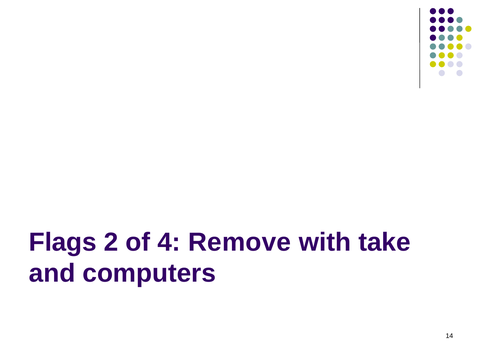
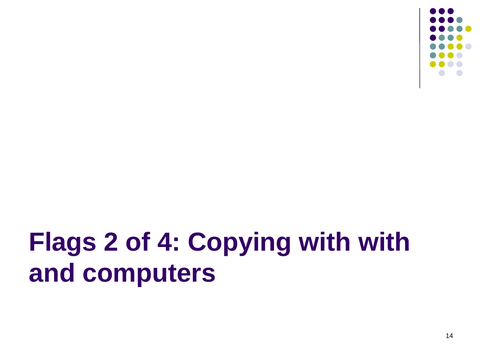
Remove: Remove -> Copying (240, 242)
with take: take -> with (384, 242)
